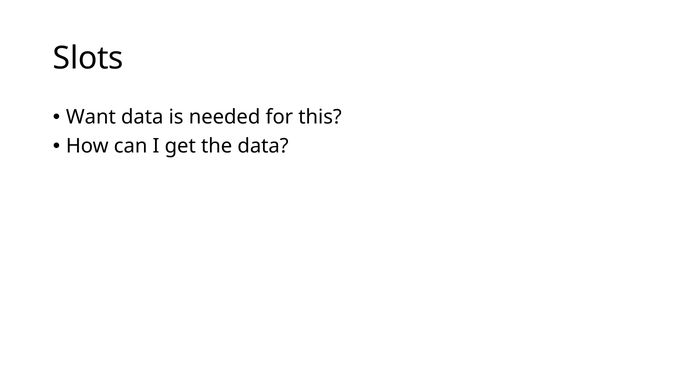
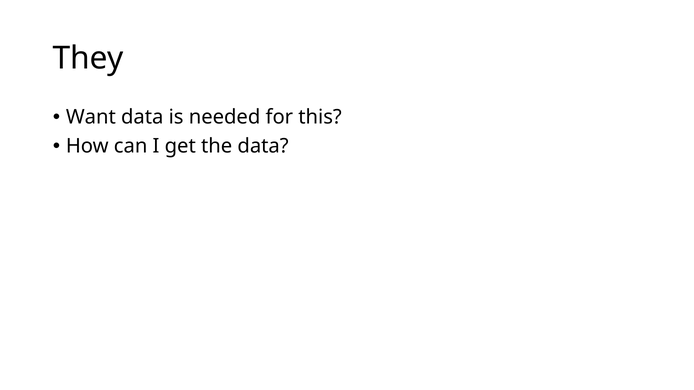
Slots: Slots -> They (88, 58)
